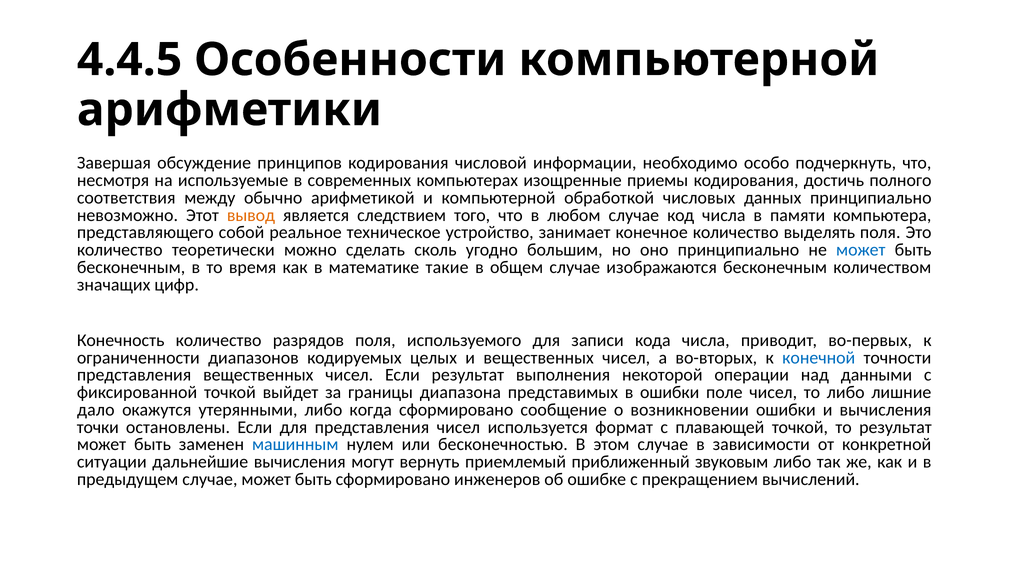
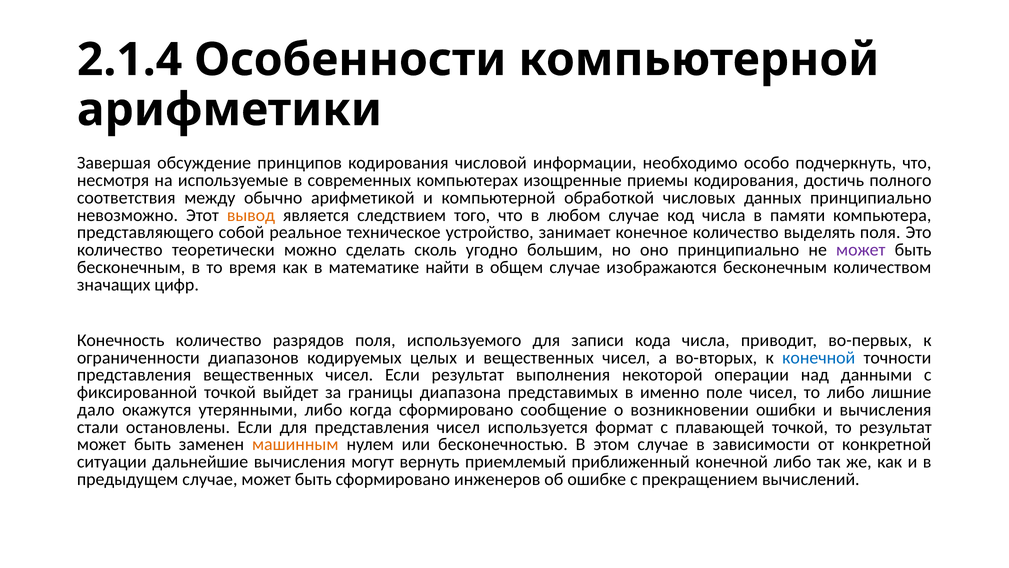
4.4.5: 4.4.5 -> 2.1.4 (130, 60)
может colour: blue -> purple (861, 250)
такие: такие -> найти (447, 267)
в ошибки: ошибки -> именно (670, 392)
точки: точки -> стали (98, 427)
машинным colour: blue -> orange (295, 444)
приближенный звуковым: звуковым -> конечной (732, 462)
